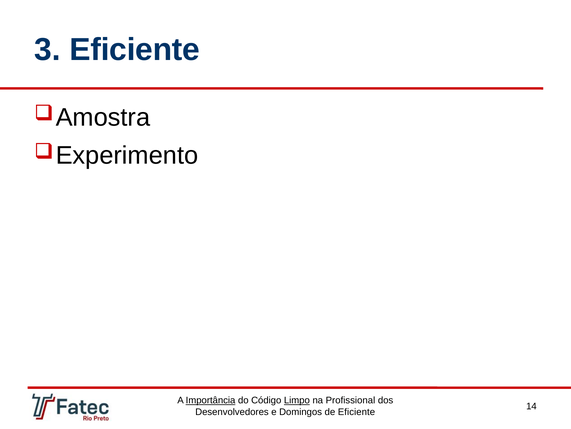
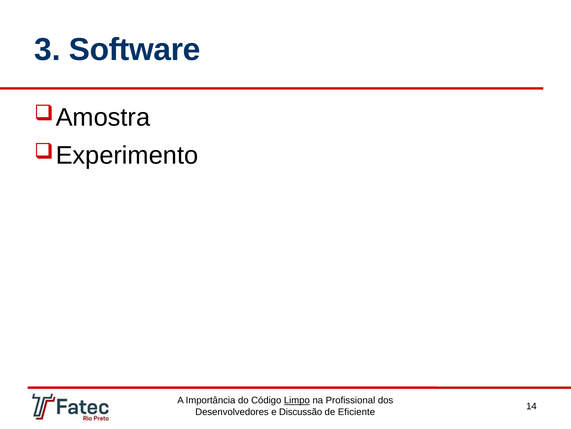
3 Eficiente: Eficiente -> Software (135, 50)
Importância underline: present -> none (211, 400)
Domingos: Domingos -> Discussão (301, 411)
